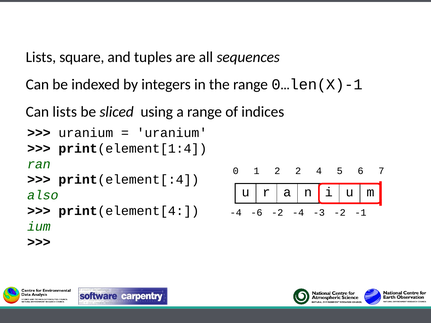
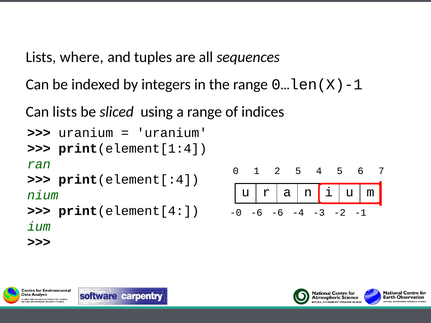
square: square -> where (82, 57)
2 2: 2 -> 5 (298, 171)
also: also -> nium (43, 195)
-4: -4 -> -0 (236, 213)
-6 -2: -2 -> -6 (277, 213)
